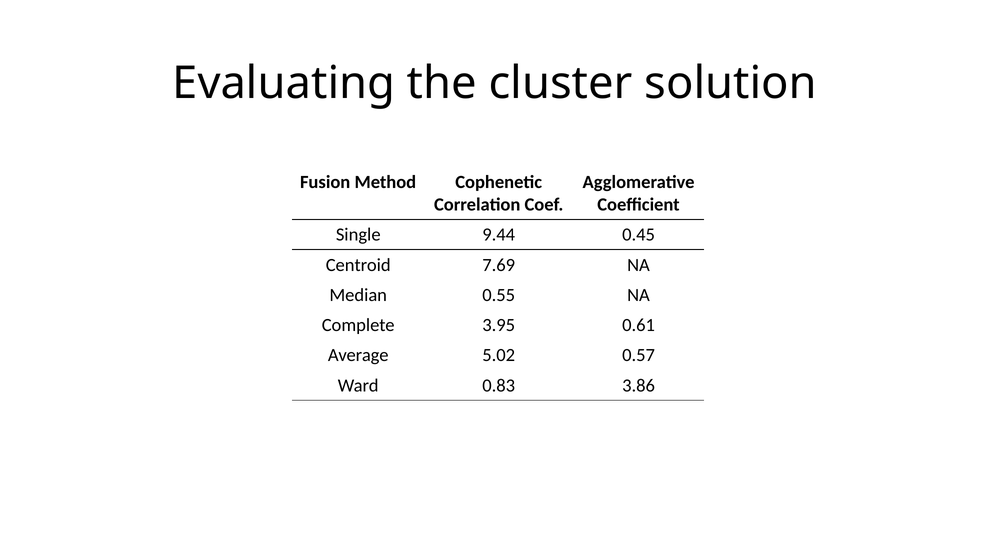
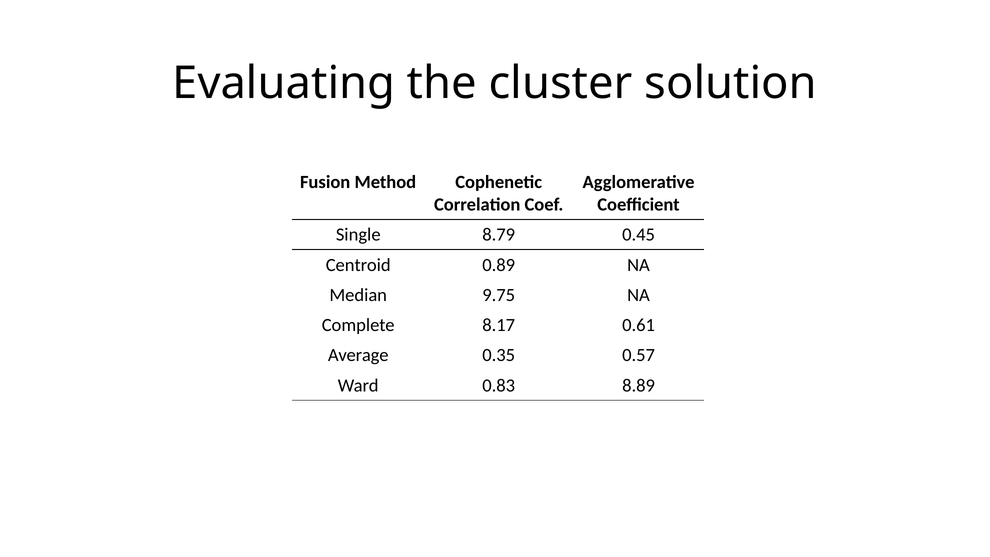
9.44: 9.44 -> 8.79 (499, 235)
7.69: 7.69 -> 0.89 (499, 265)
0.55: 0.55 -> 9.75 (499, 295)
3.95: 3.95 -> 8.17 (499, 325)
5.02: 5.02 -> 0.35 (499, 355)
3.86: 3.86 -> 8.89 (639, 385)
